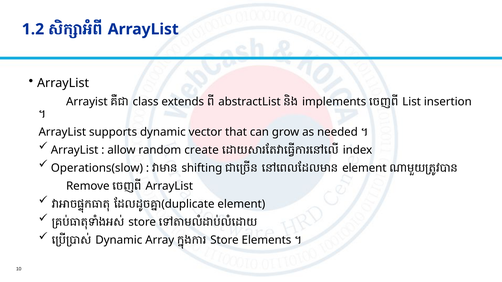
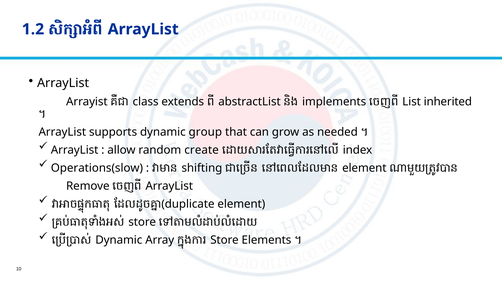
insertion: insertion -> inherited (448, 102)
vector: vector -> group (205, 132)
